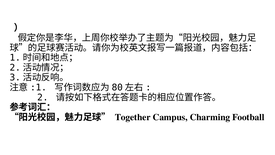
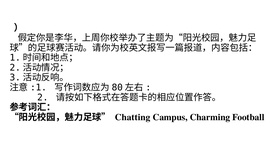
Together: Together -> Chatting (133, 117)
